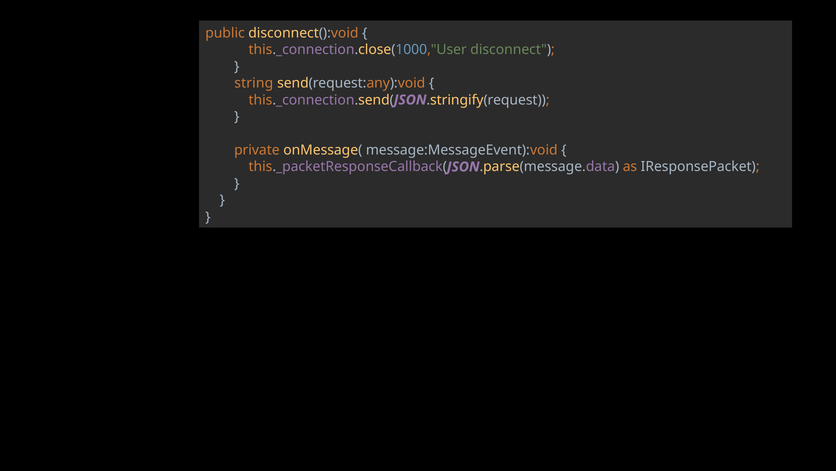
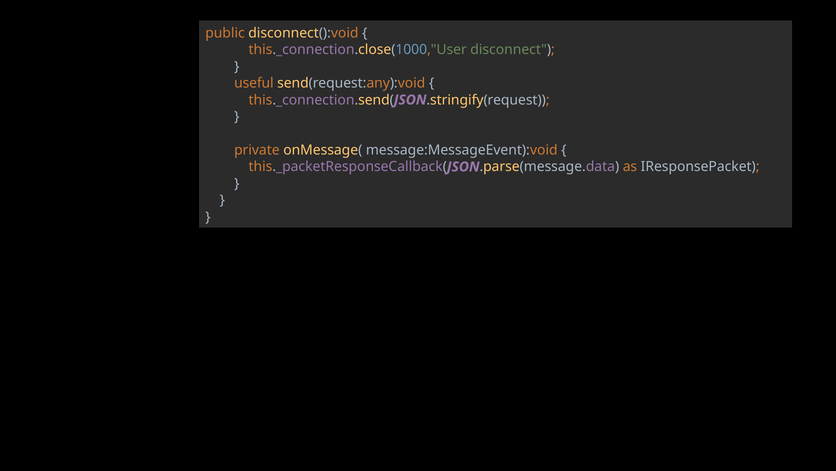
string: string -> useful (254, 83)
